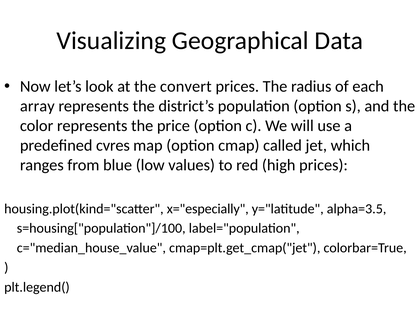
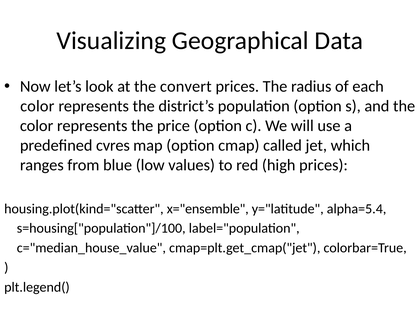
array: array -> color (37, 106)
x="especially: x="especially -> x="ensemble (208, 209)
alpha=3.5: alpha=3.5 -> alpha=5.4 (357, 209)
